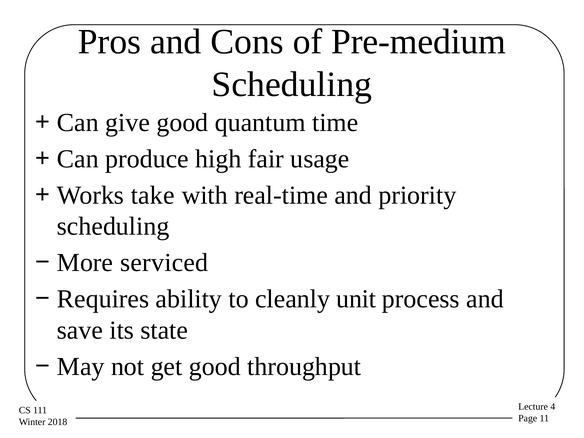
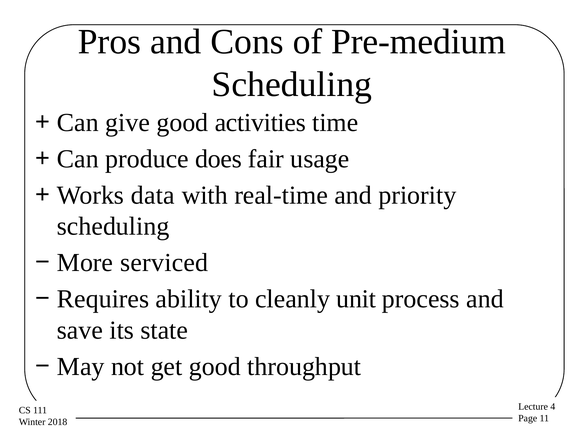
quantum: quantum -> activities (260, 123)
high: high -> does (218, 159)
take: take -> data (153, 195)
